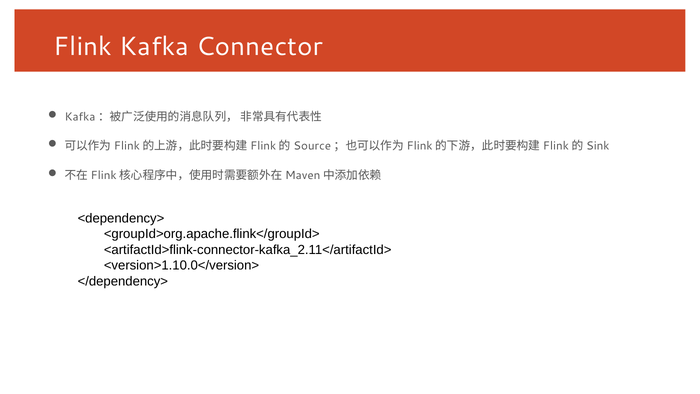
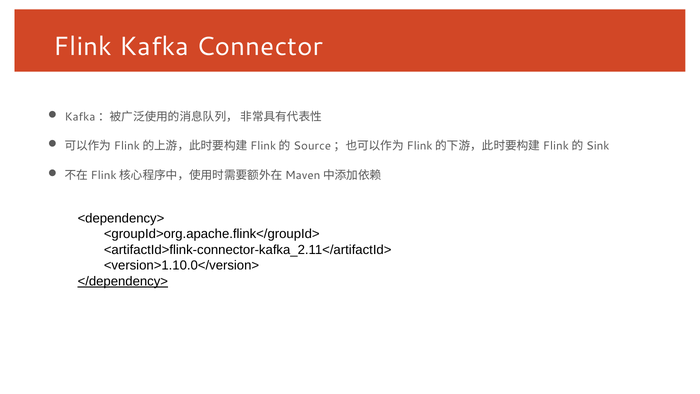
</dependency> underline: none -> present (123, 281)
